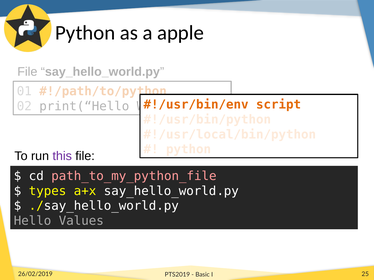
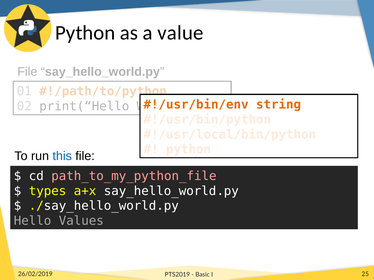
apple: apple -> value (180, 33)
script: script -> string (279, 105)
this colour: purple -> blue (62, 156)
